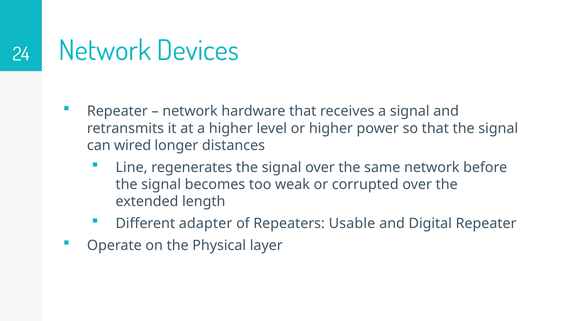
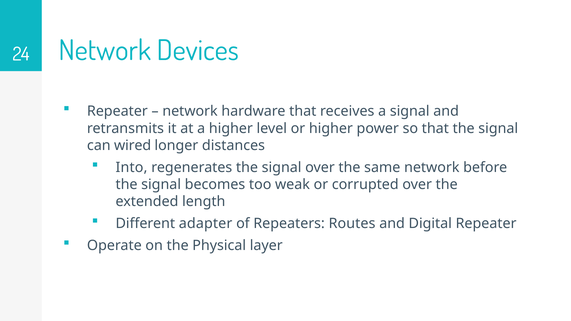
Line: Line -> Into (131, 167)
Usable: Usable -> Routes (352, 224)
